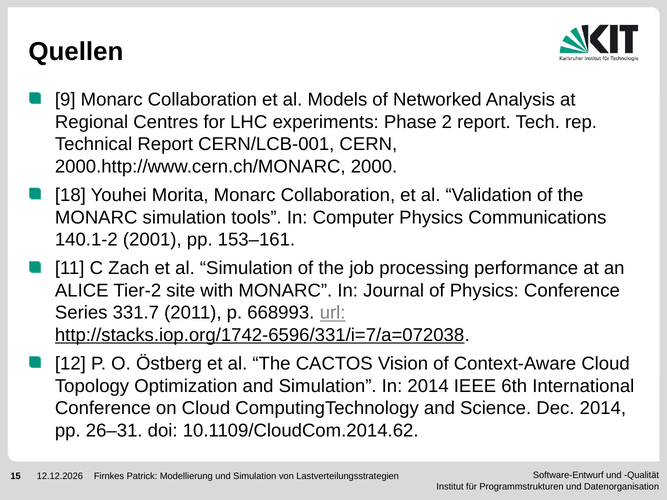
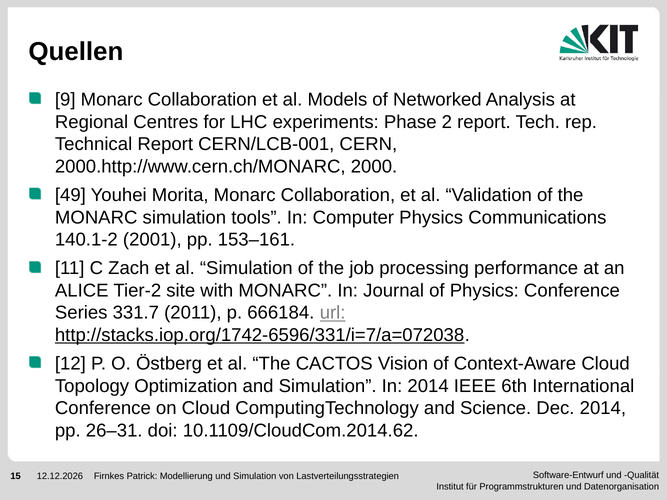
18: 18 -> 49 (70, 195)
668993: 668993 -> 666184 (281, 313)
